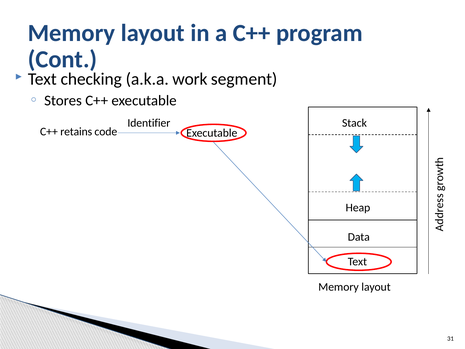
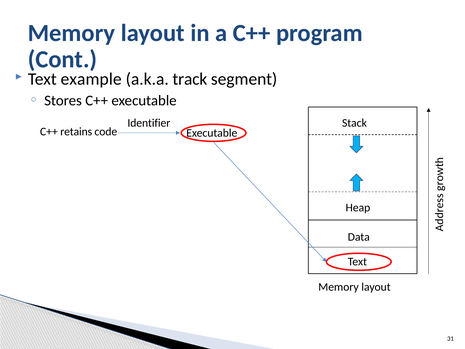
checking: checking -> example (91, 79)
work: work -> track (190, 79)
